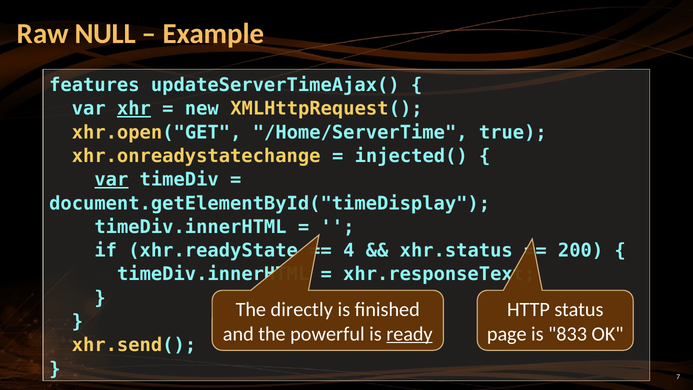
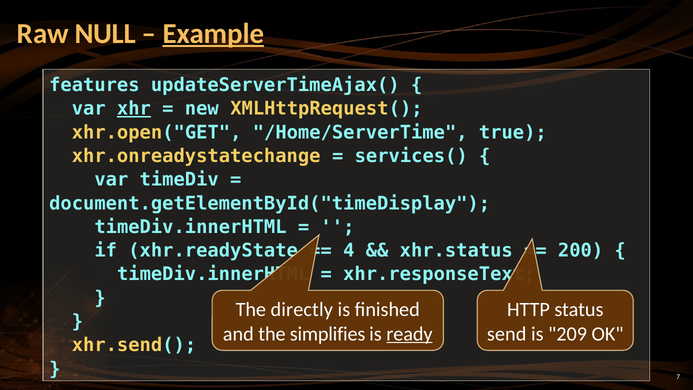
Example underline: none -> present (213, 34)
injected(: injected( -> services( (411, 156)
var underline: present -> none (111, 180)
powerful: powerful -> simplifies (328, 334)
page: page -> send (507, 334)
833: 833 -> 209 (568, 334)
